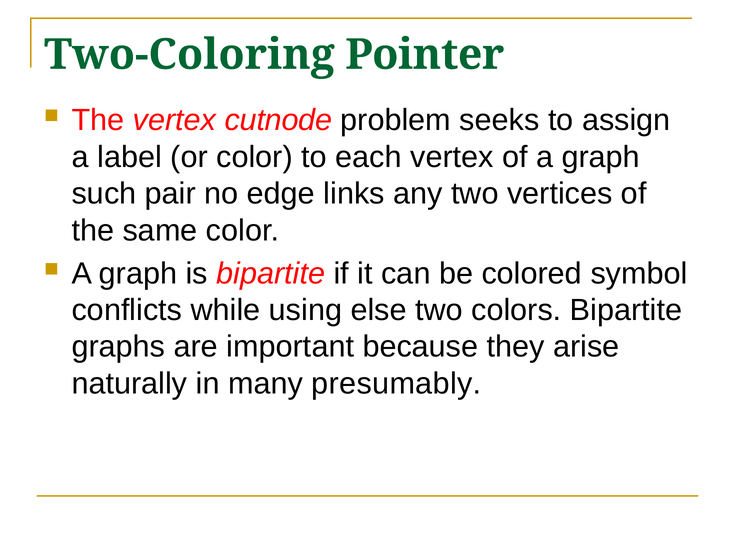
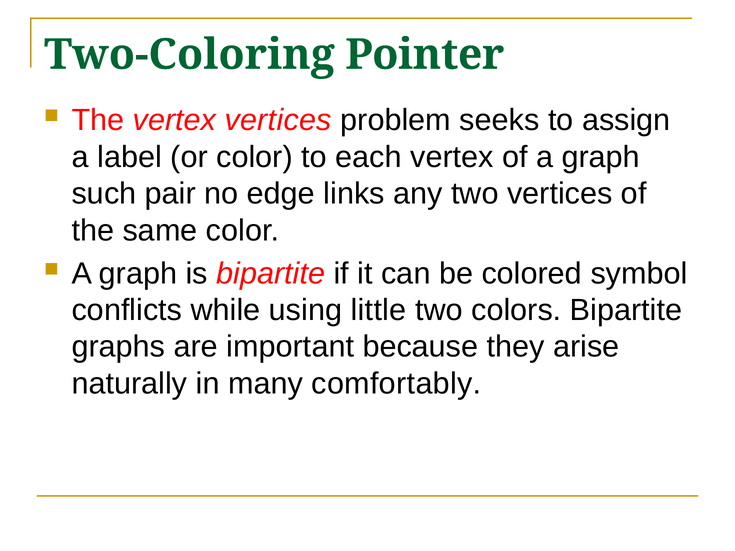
vertex cutnode: cutnode -> vertices (278, 120)
else: else -> little (378, 310)
presumably: presumably -> comfortably (396, 384)
